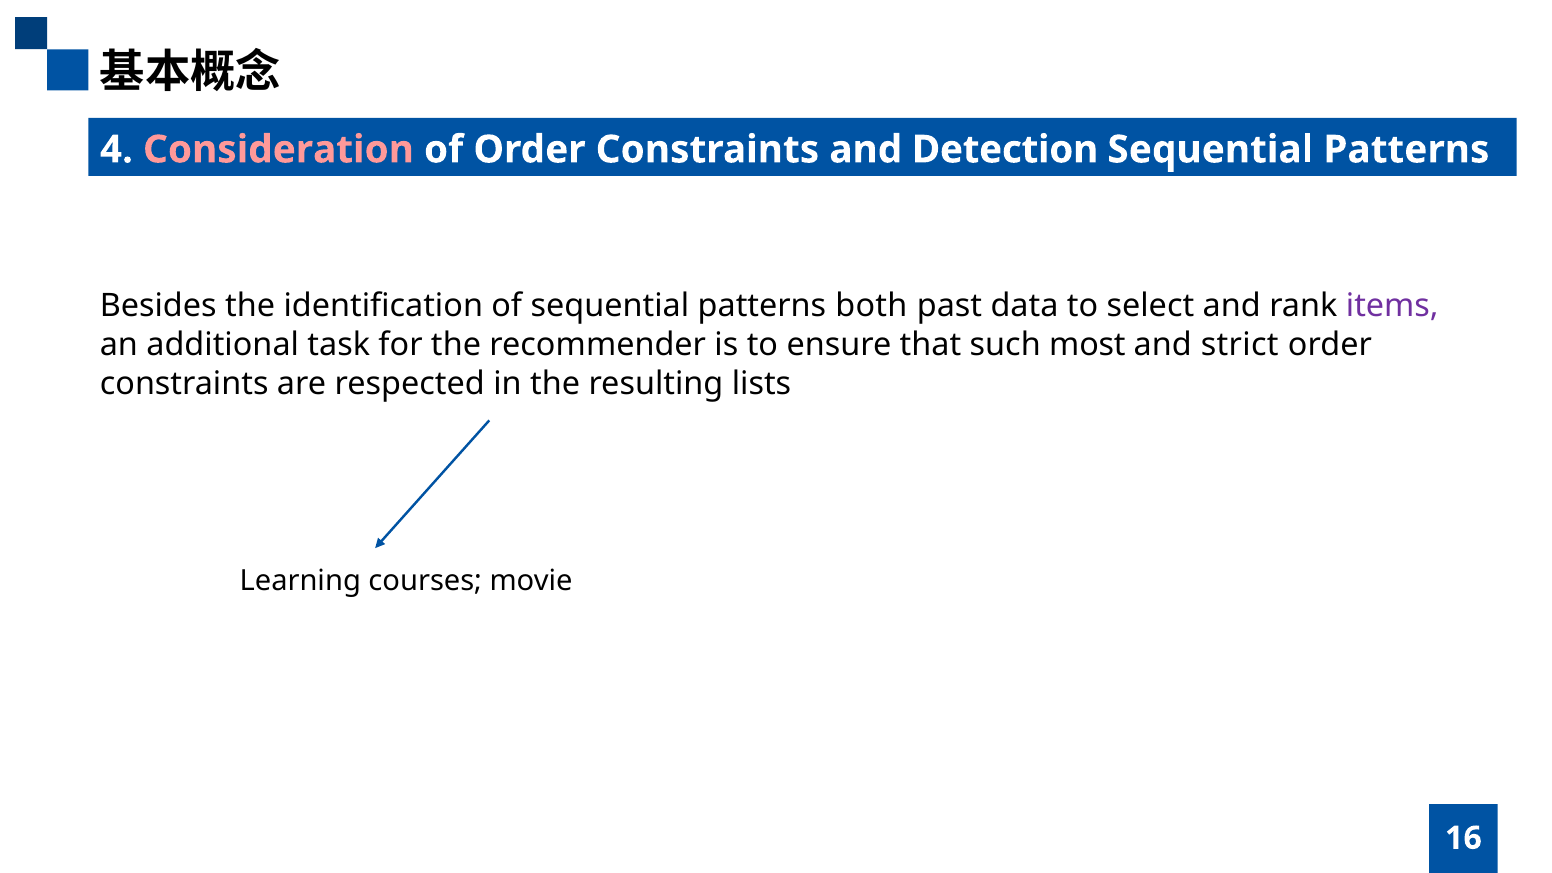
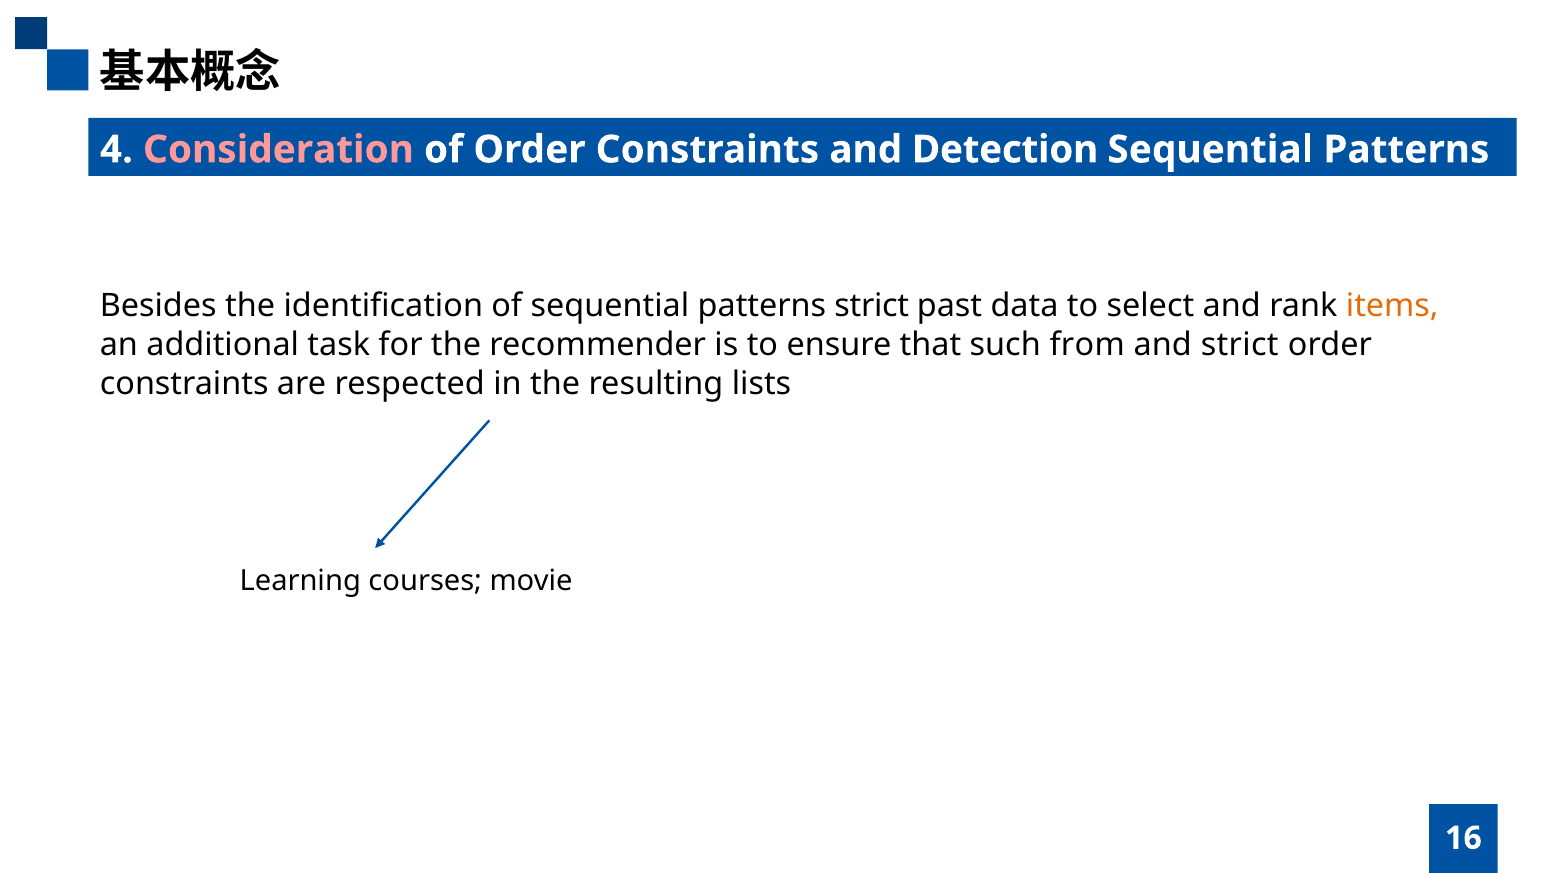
patterns both: both -> strict (872, 306)
items colour: purple -> orange (1392, 306)
most: most -> from (1087, 345)
